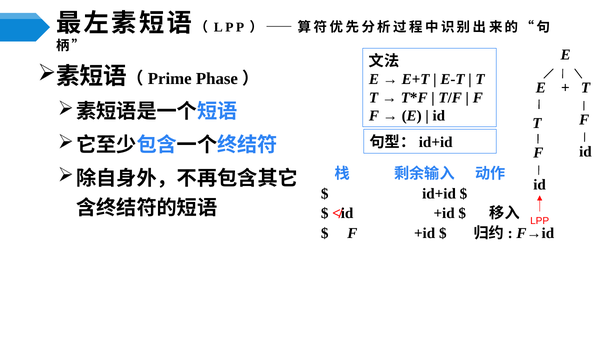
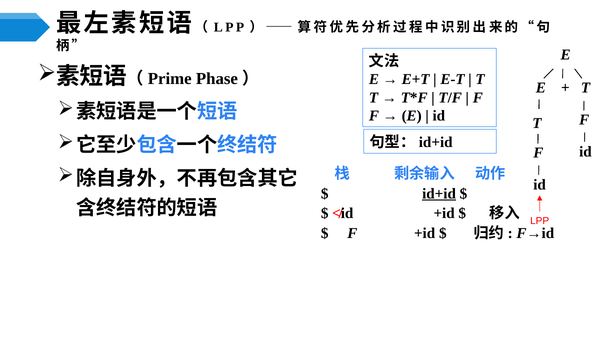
id+id underline: none -> present (439, 194)
